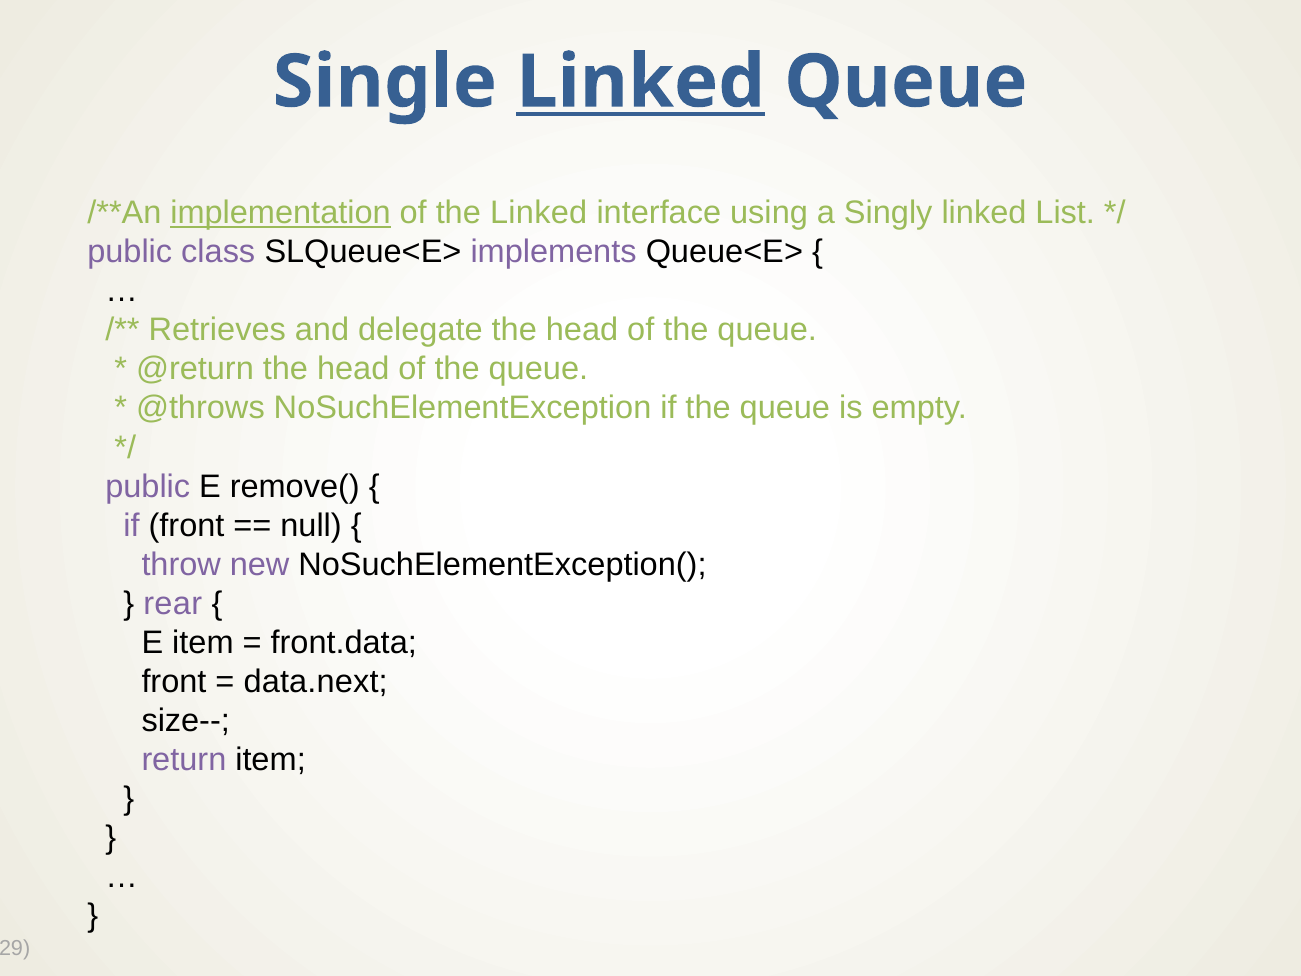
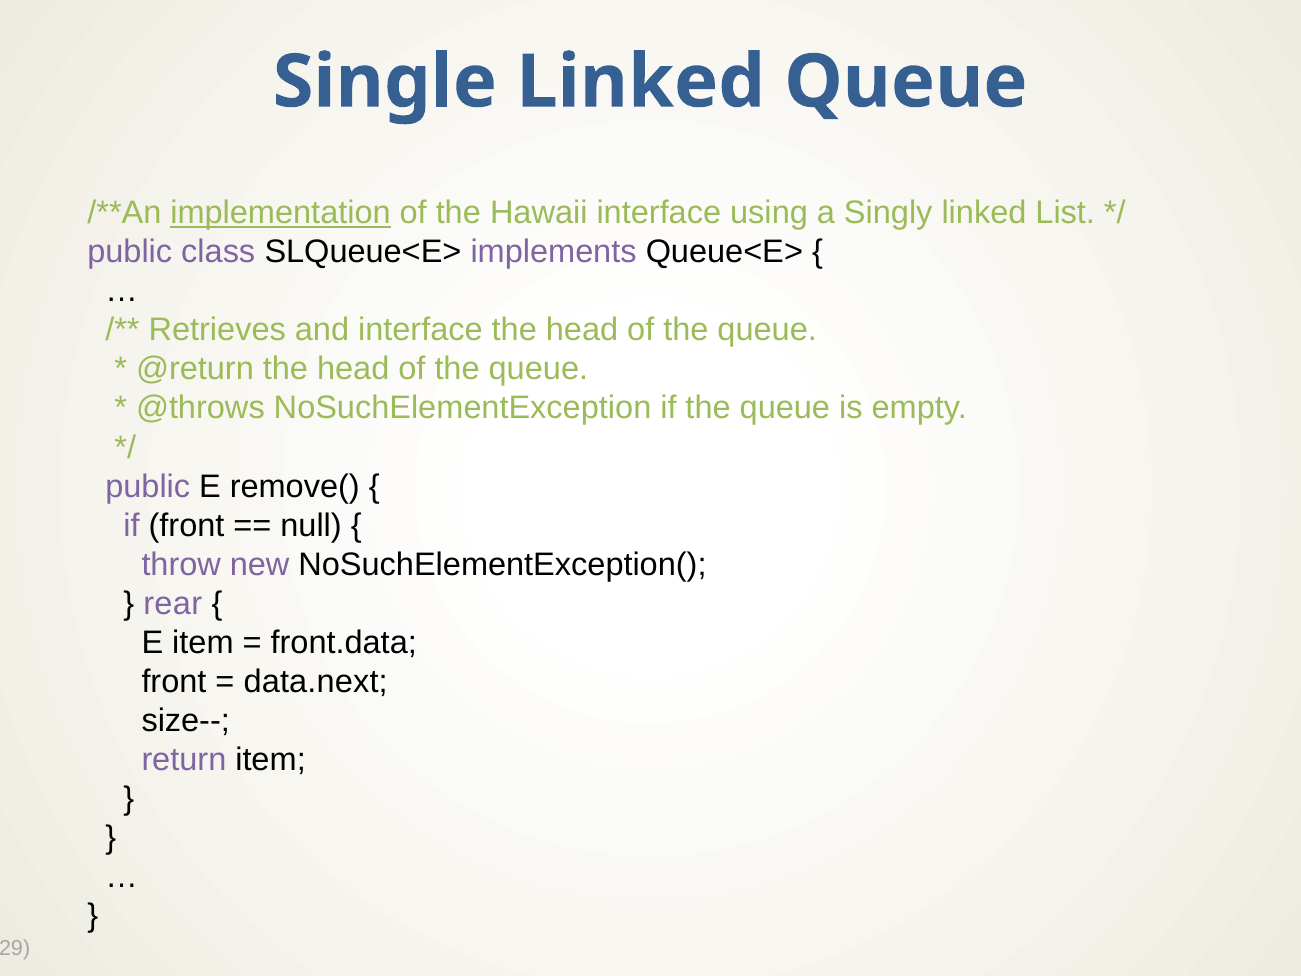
Linked underline: present -> none (641, 82)
the Linked: Linked -> Hawaii (539, 213)
and delegate: delegate -> interface (420, 330)
